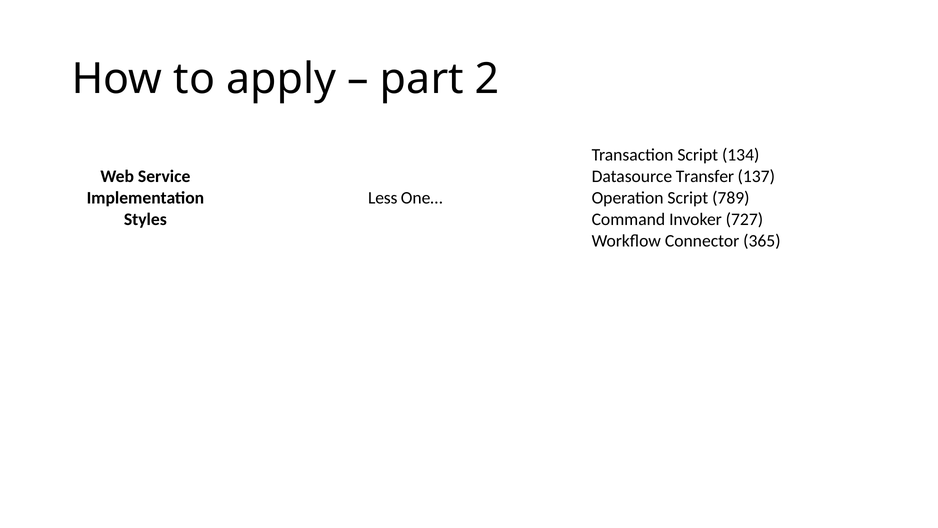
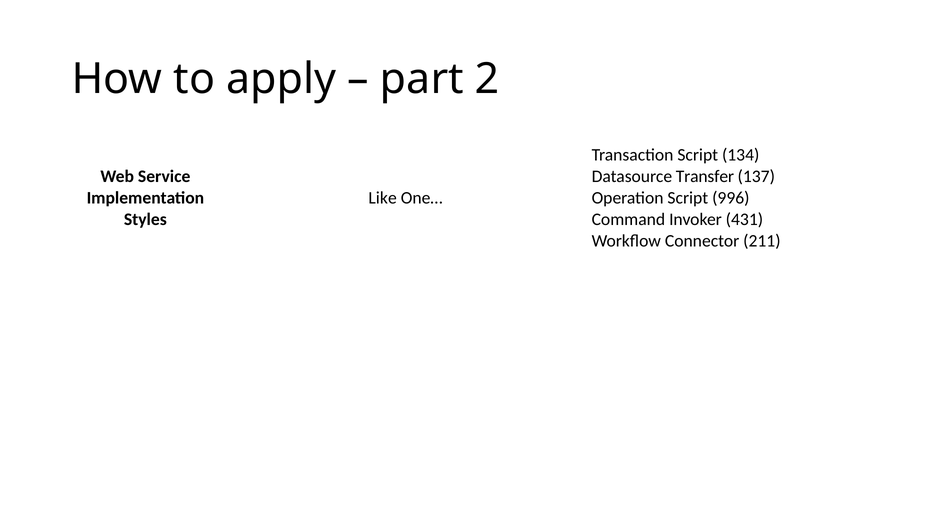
Less: Less -> Like (383, 198)
789: 789 -> 996 (731, 198)
727: 727 -> 431 (744, 219)
365: 365 -> 211 (762, 241)
